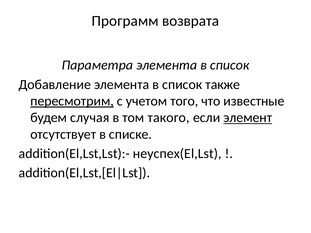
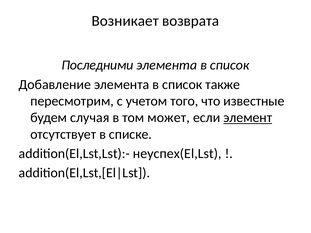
Программ: Программ -> Возникает (125, 21)
Параметра: Параметра -> Последними (97, 65)
пересмотрим underline: present -> none (72, 101)
такого: такого -> может (169, 118)
